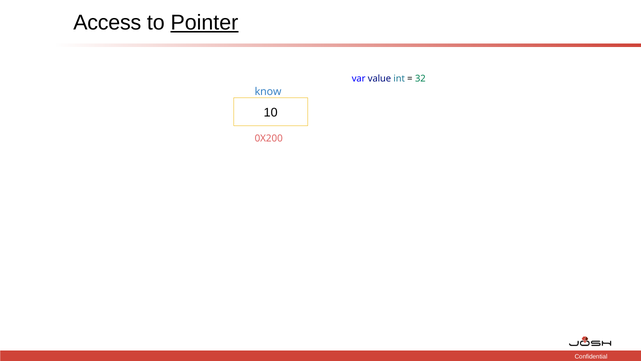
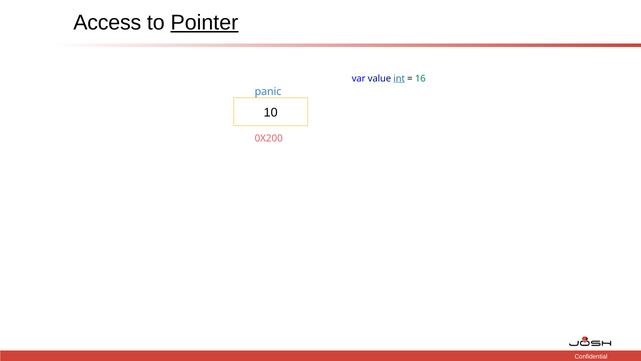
int underline: none -> present (399, 78)
32: 32 -> 16 (420, 78)
know: know -> panic (268, 92)
